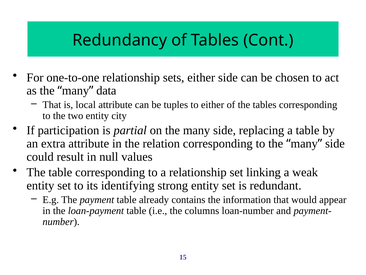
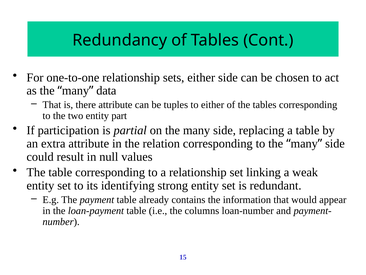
local: local -> there (86, 105)
city: city -> part (119, 116)
